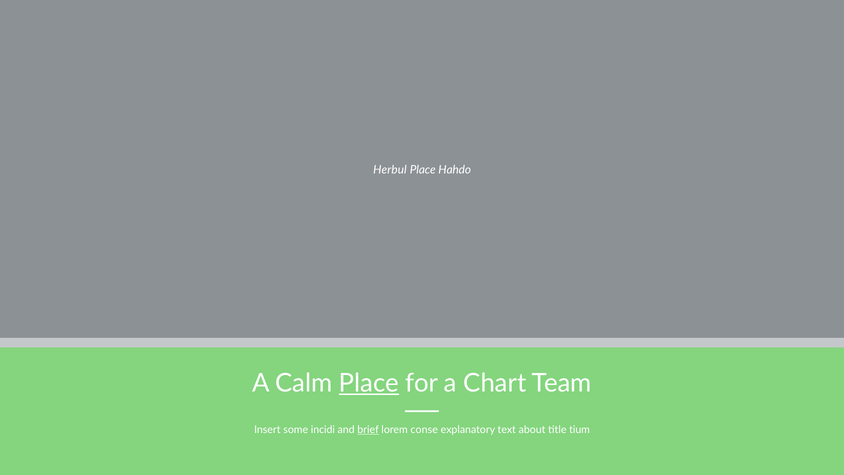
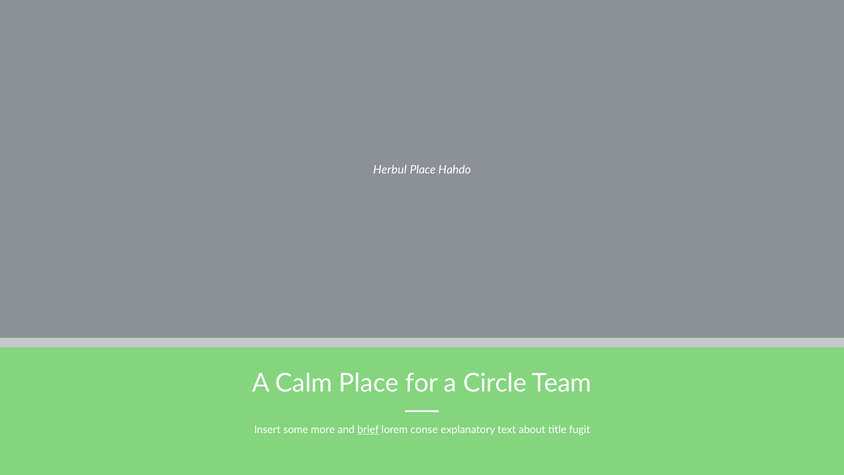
Place underline: present -> none (369, 383)
Chart: Chart -> Circle (495, 383)
incidi: incidi -> more (323, 429)
tium: tium -> fugit (580, 429)
